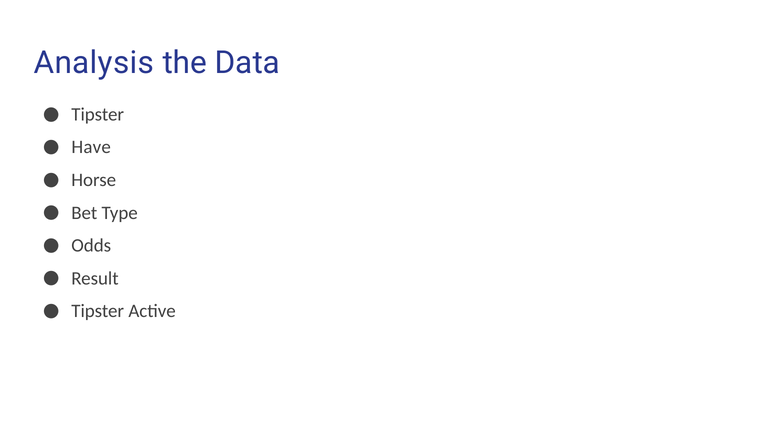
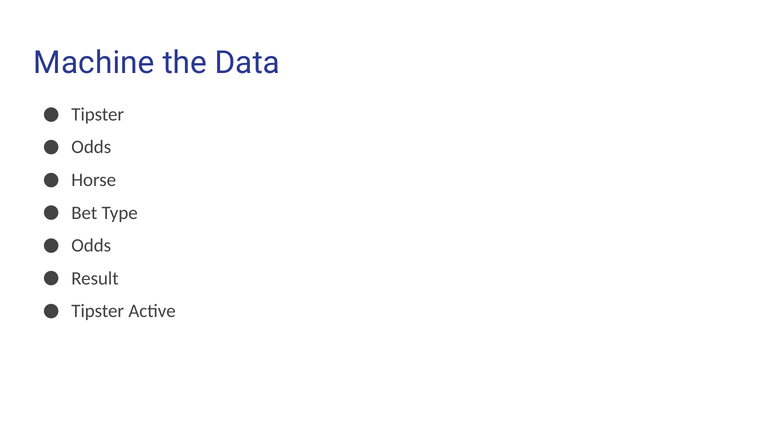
Analysis: Analysis -> Machine (94, 63)
Have: Have -> Odds (91, 147)
